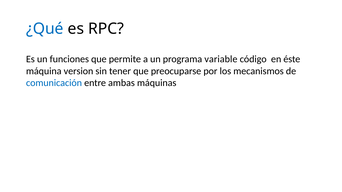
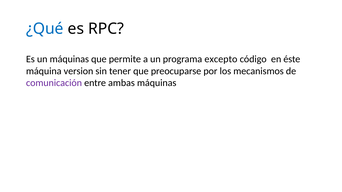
un funciones: funciones -> máquinas (69, 59)
variable: variable -> excepto (221, 59)
comunicación colour: blue -> purple (54, 83)
